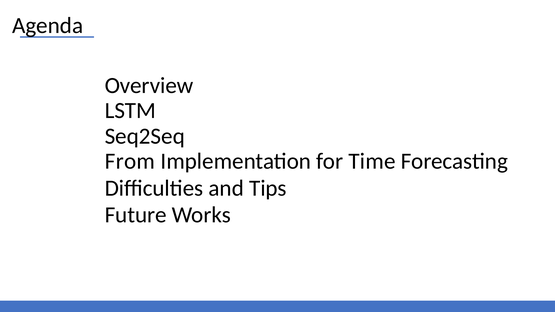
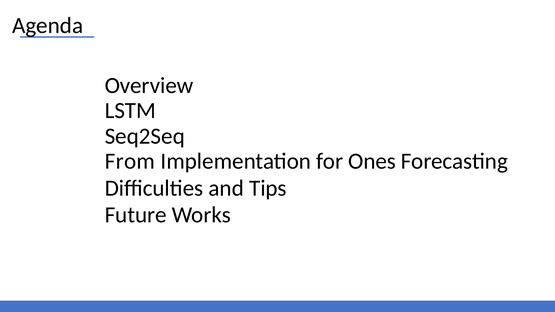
Time: Time -> Ones (372, 161)
